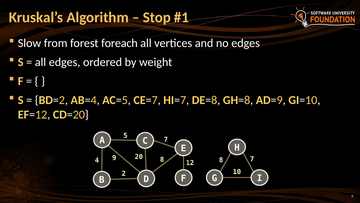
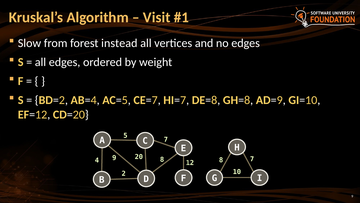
Stop: Stop -> Visit (157, 17)
foreach: foreach -> instead (119, 43)
